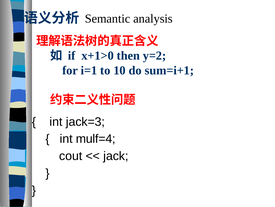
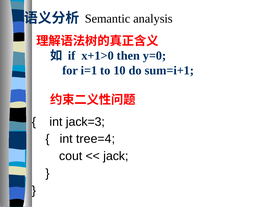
y=2: y=2 -> y=0 (155, 55)
mulf=4: mulf=4 -> tree=4 (96, 138)
